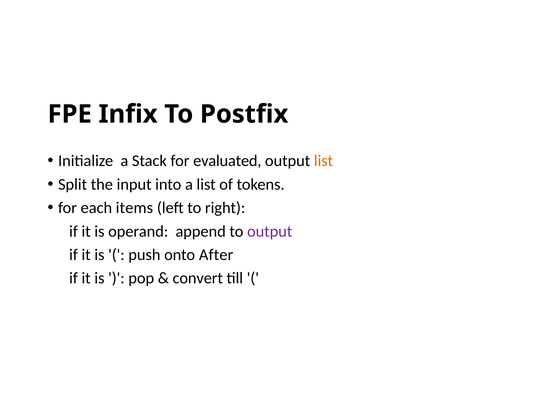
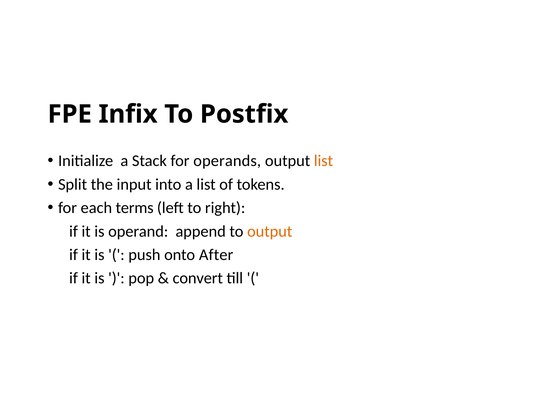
evaluated: evaluated -> operands (227, 161)
items: items -> terms (135, 208)
output colour: purple -> orange (270, 231)
